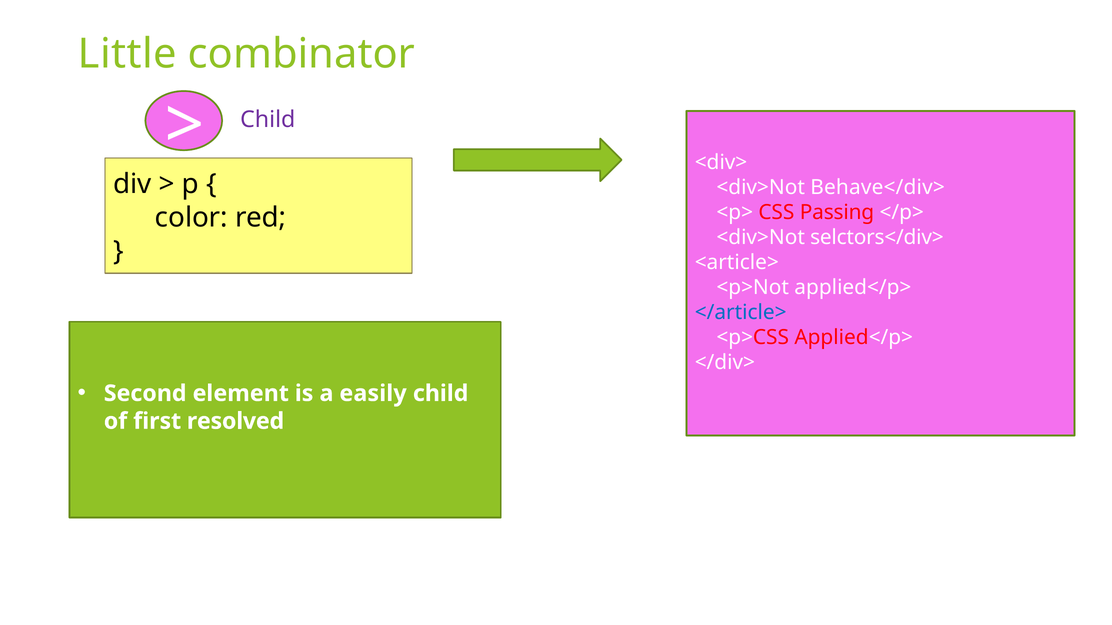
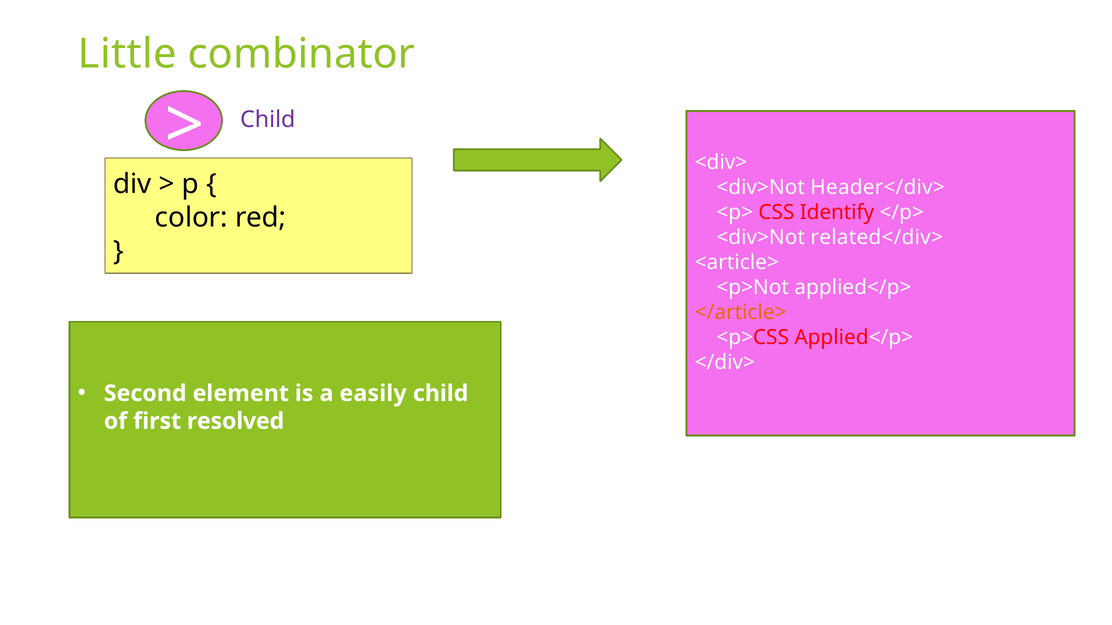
Behave</div>: Behave</div> -> Header</div> (878, 187)
Passing: Passing -> Identify (837, 212)
selctors</div>: selctors</div> -> related</div> (877, 237)
</article> colour: blue -> orange (741, 312)
